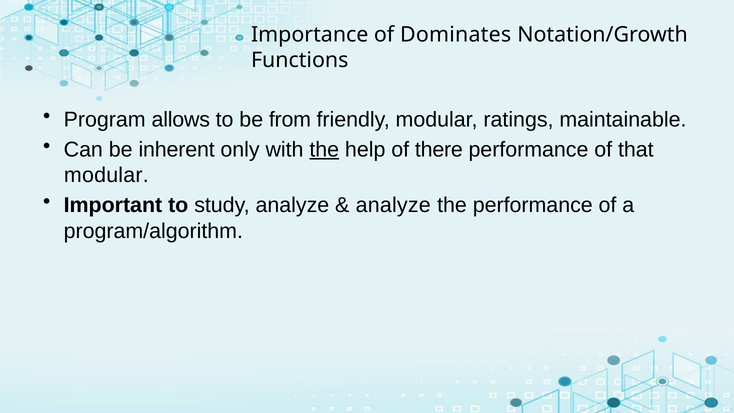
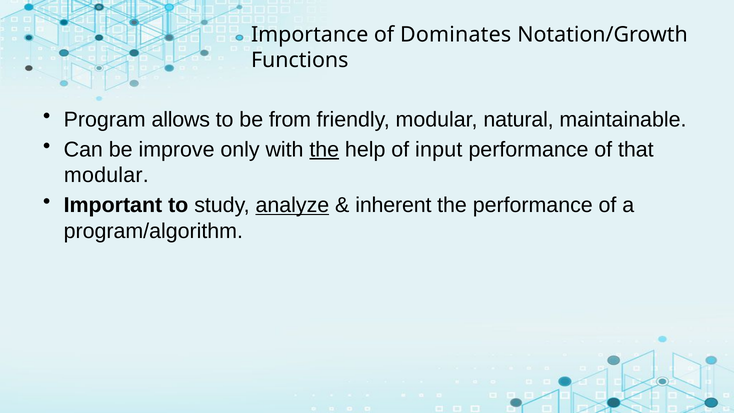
ratings: ratings -> natural (519, 119)
inherent: inherent -> improve (177, 149)
there: there -> input (439, 149)
analyze underline: none -> present (292, 205)
analyze: analyze -> inherent (393, 205)
